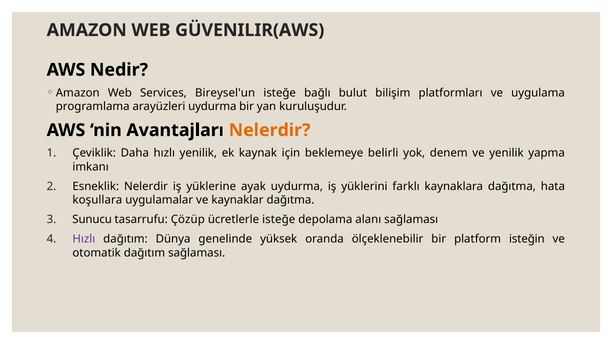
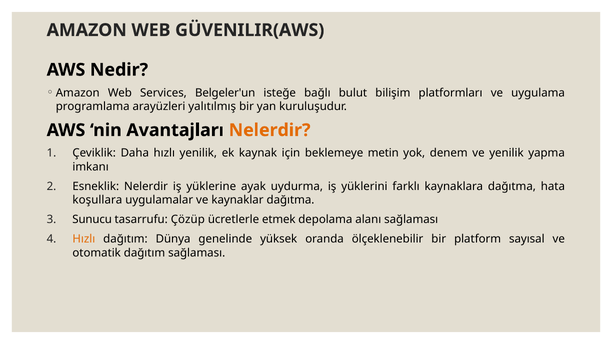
Bireysel'un: Bireysel'un -> Belgeler'un (225, 93)
arayüzleri uydurma: uydurma -> yalıtılmış (212, 107)
belirli: belirli -> metin (383, 153)
ücretlerle isteğe: isteğe -> etmek (279, 220)
Hızlı colour: purple -> orange (84, 239)
isteğin: isteğin -> sayısal (527, 239)
